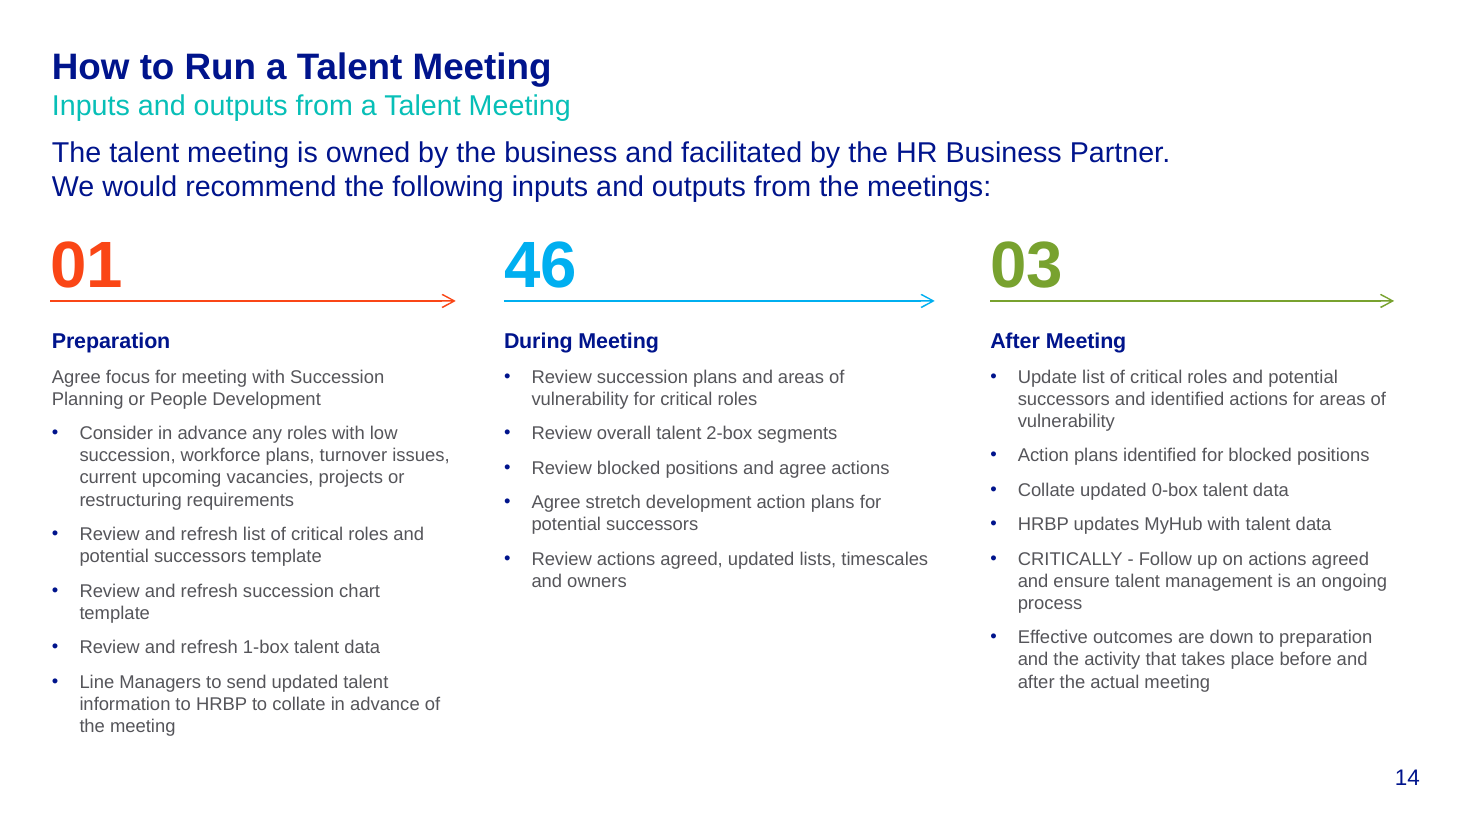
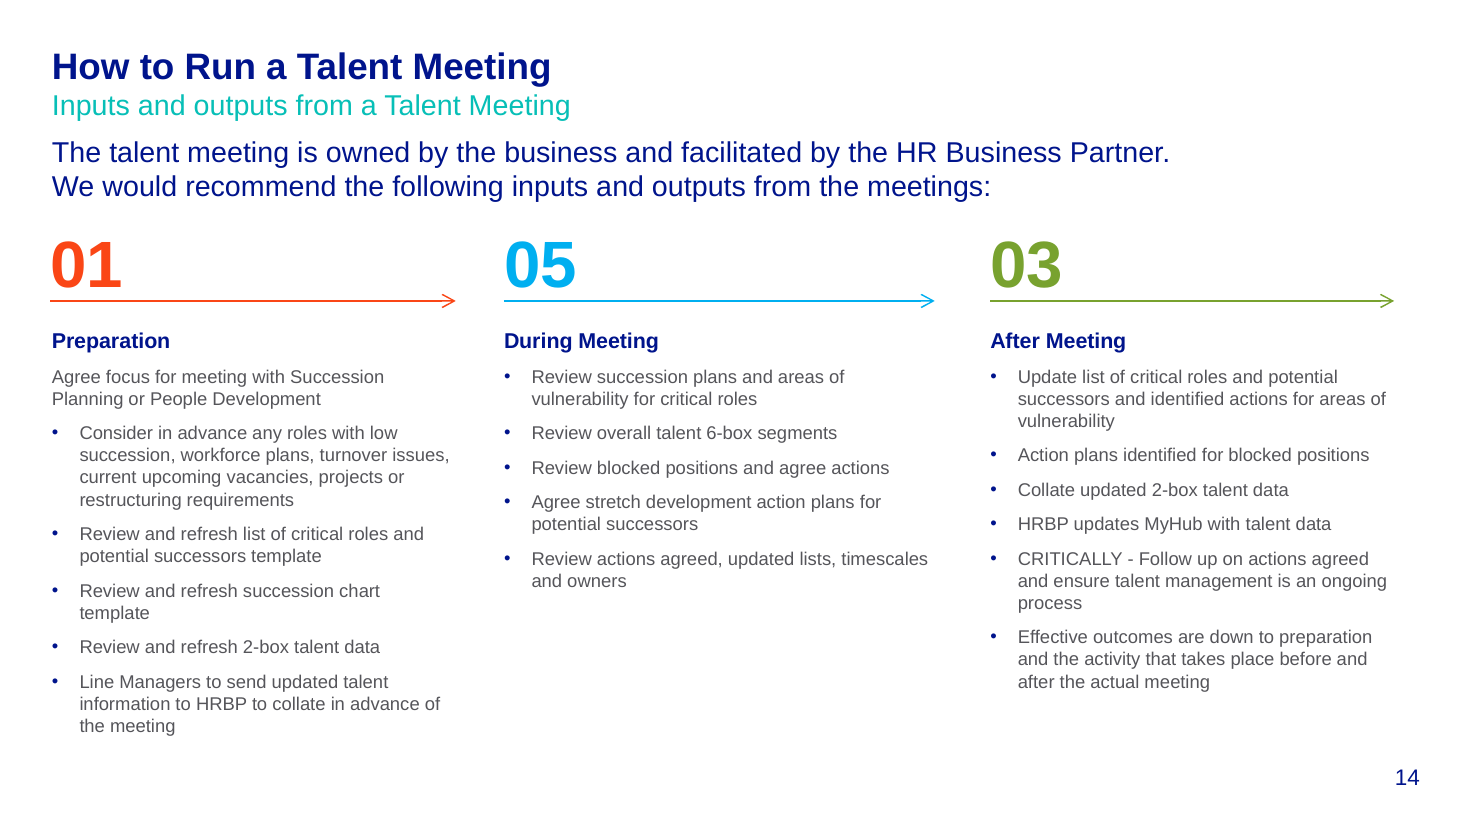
46: 46 -> 05 (540, 266)
2-box: 2-box -> 6-box (729, 434)
updated 0-box: 0-box -> 2-box (1175, 490)
refresh 1-box: 1-box -> 2-box (266, 648)
